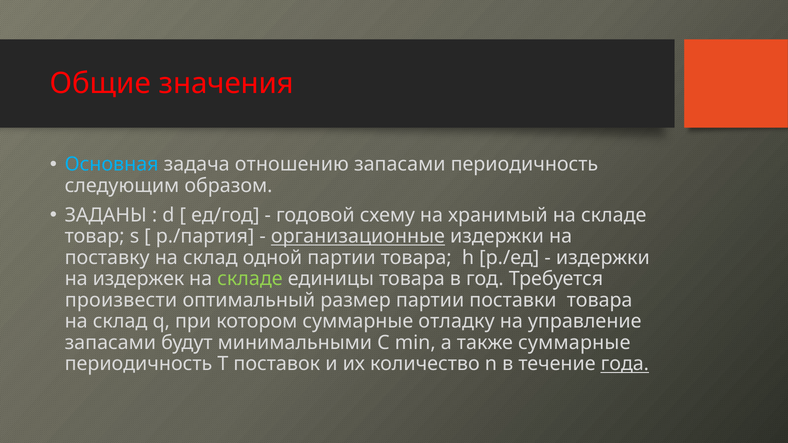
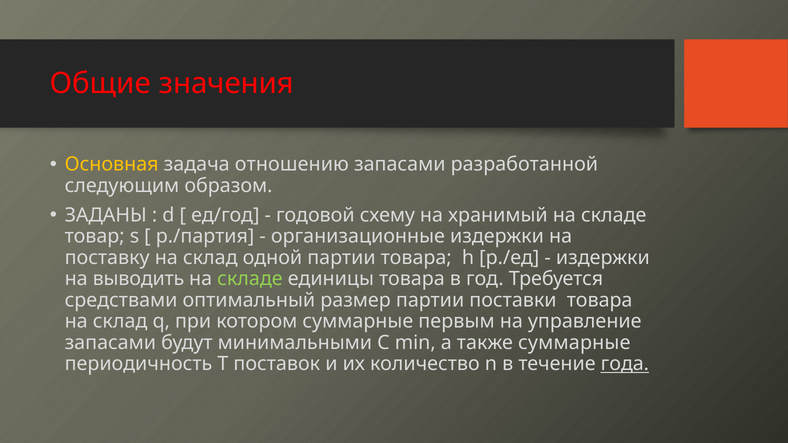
Основная colour: light blue -> yellow (112, 165)
запасами периодичность: периодичность -> разработанной (524, 165)
организационные underline: present -> none (358, 237)
издержек: издержек -> выводить (138, 279)
произвести: произвести -> средствами (121, 300)
отладку: отладку -> первым (457, 322)
